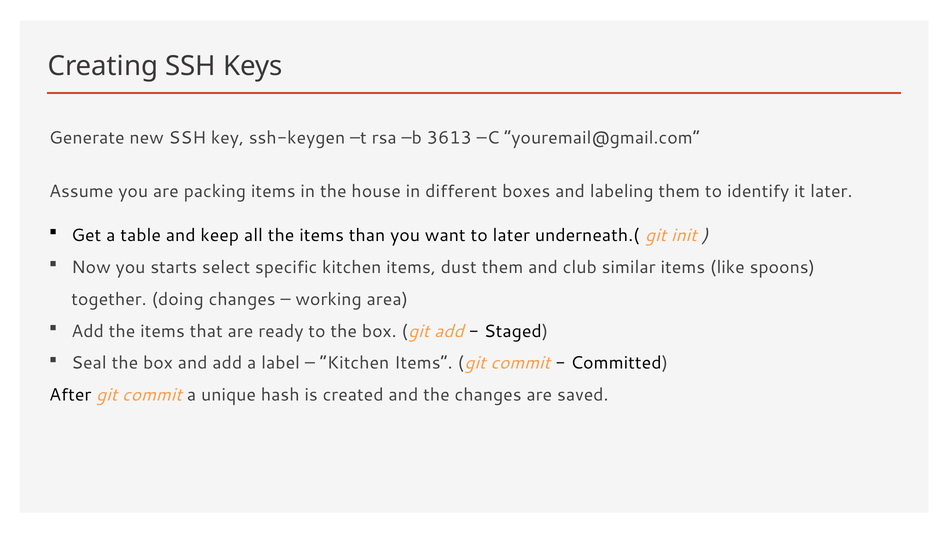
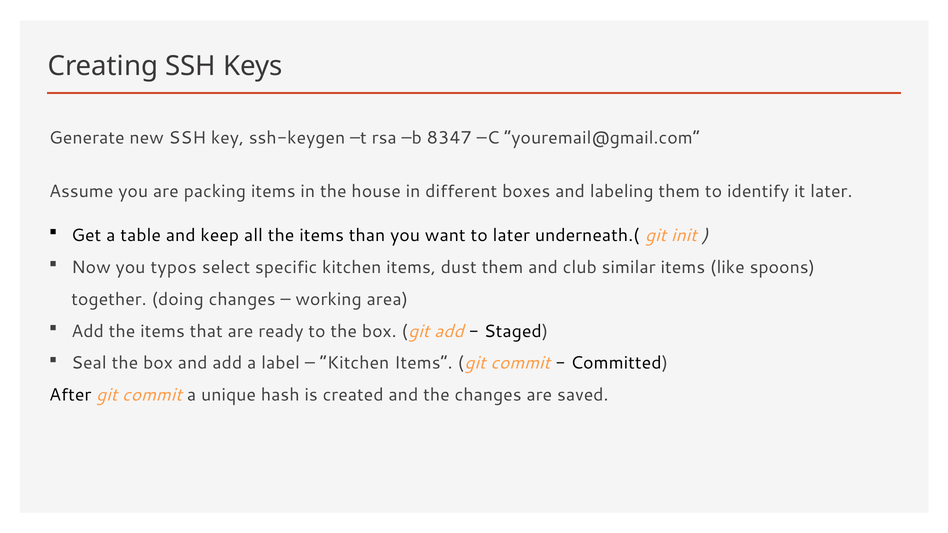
3613: 3613 -> 8347 (449, 138)
starts: starts -> typos (174, 267)
